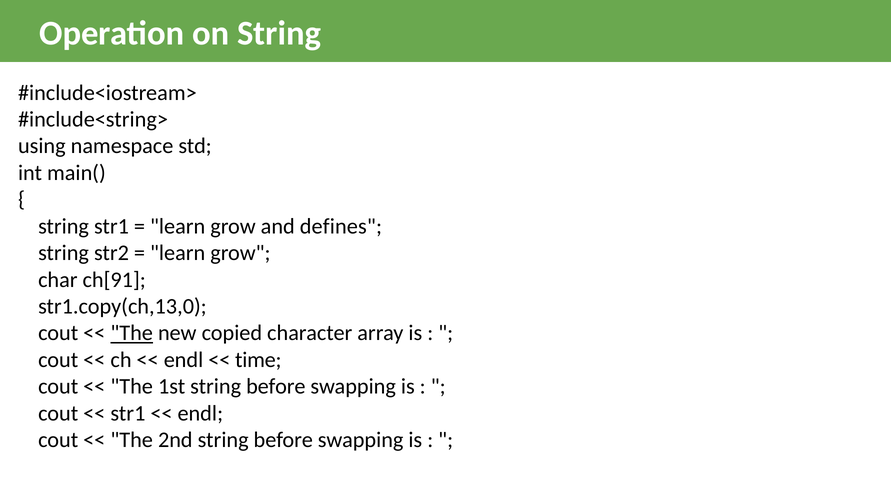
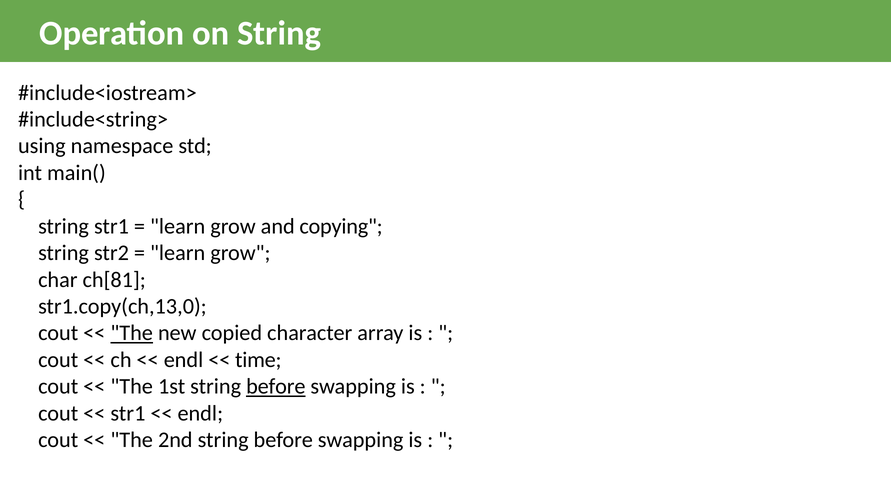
defines: defines -> copying (341, 226)
ch[91: ch[91 -> ch[81 (114, 280)
before underline: none -> present (276, 387)
